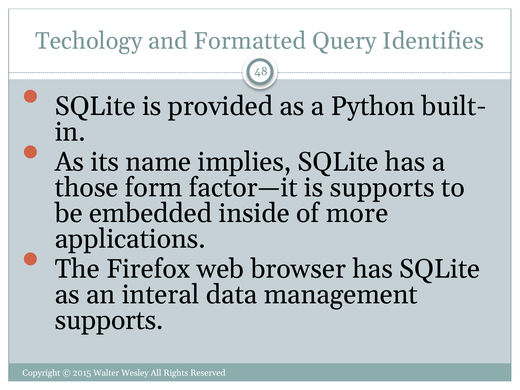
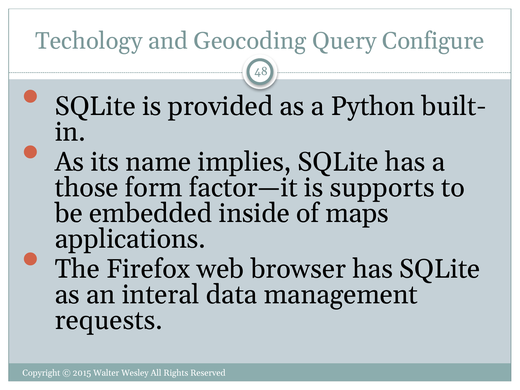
Formatted: Formatted -> Geocoding (250, 41)
Identifies: Identifies -> Configure (433, 41)
more: more -> maps (357, 213)
supports: supports -> requests (109, 320)
